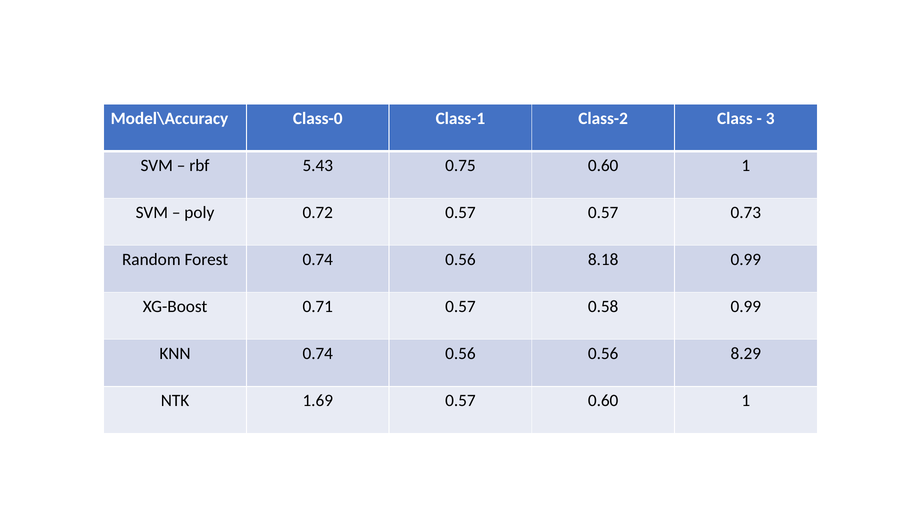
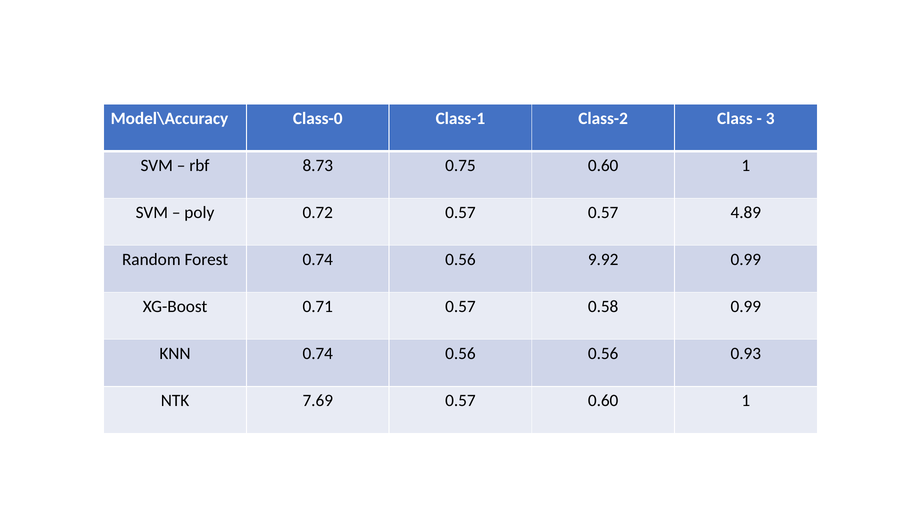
5.43: 5.43 -> 8.73 (318, 165)
0.73: 0.73 -> 4.89 (746, 212)
8.18: 8.18 -> 9.92 (603, 259)
8.29: 8.29 -> 0.93 (746, 354)
1.69: 1.69 -> 7.69 (318, 401)
